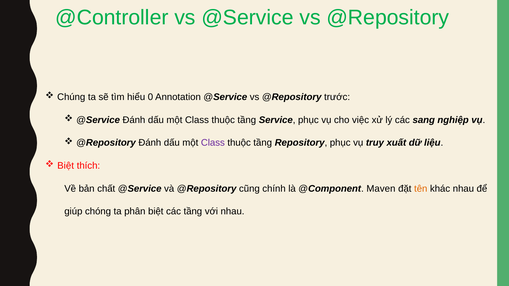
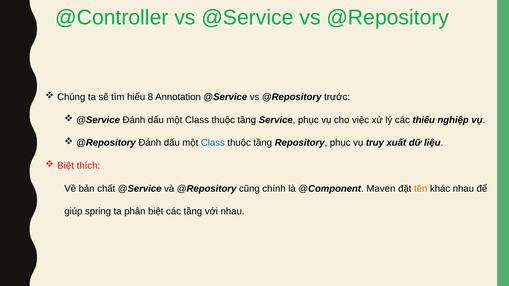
0: 0 -> 8 (150, 97)
sang: sang -> thiếu (424, 120)
Class colour: purple -> blue (213, 143)
chóng: chóng -> spring (98, 212)
